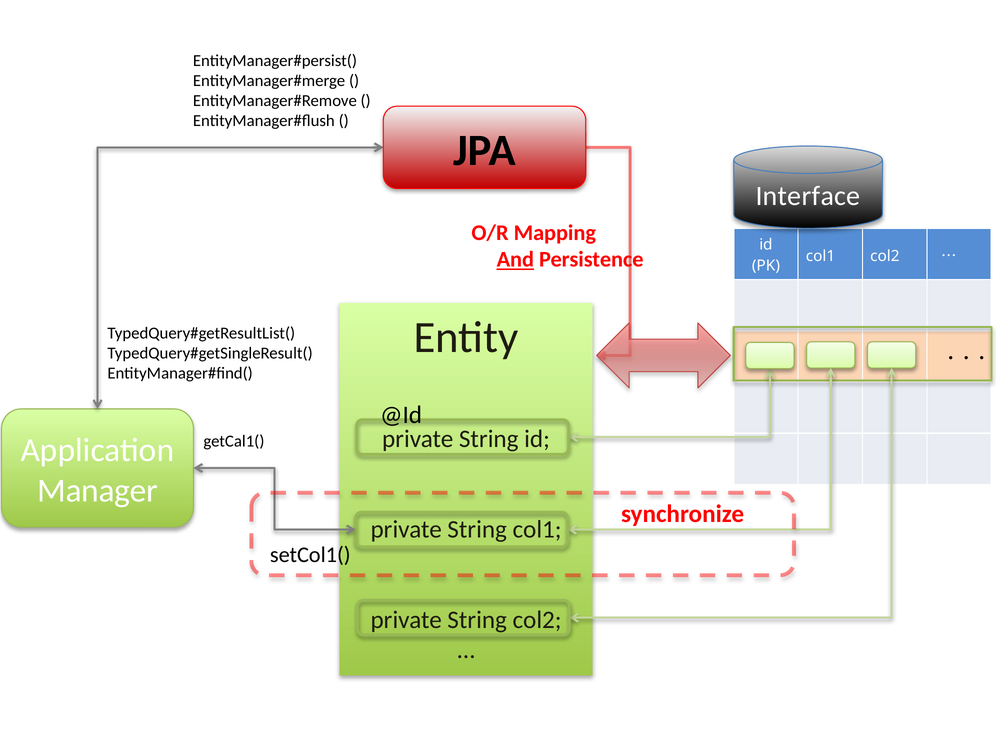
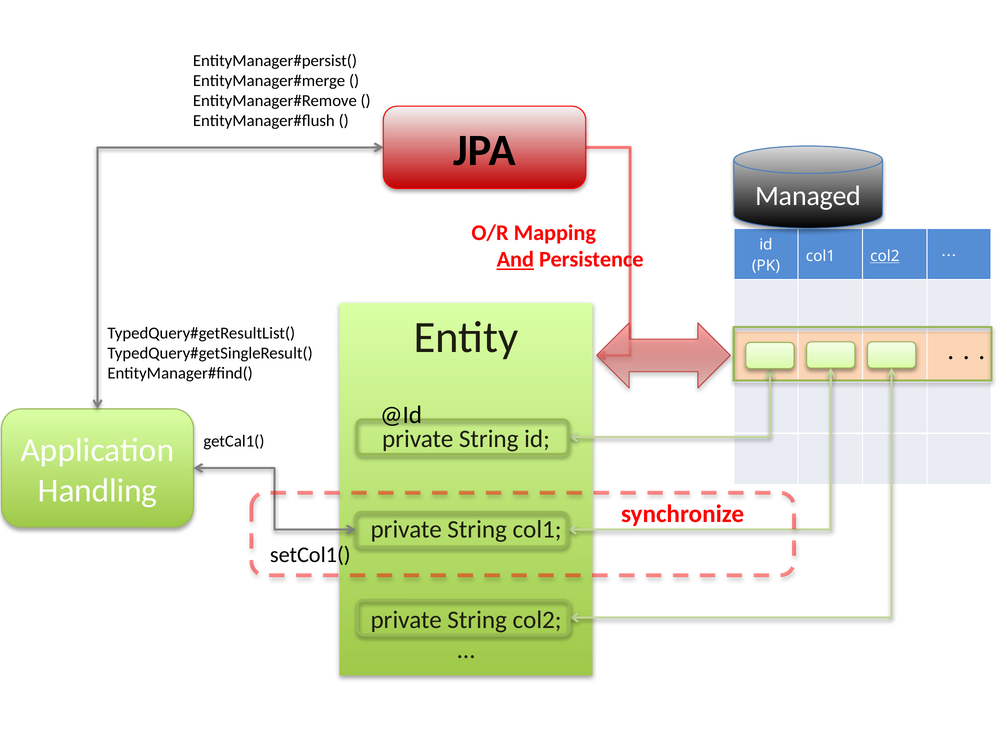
Interface: Interface -> Managed (808, 196)
col2 underline: none -> present (885, 256)
Manager: Manager -> Handling (98, 491)
